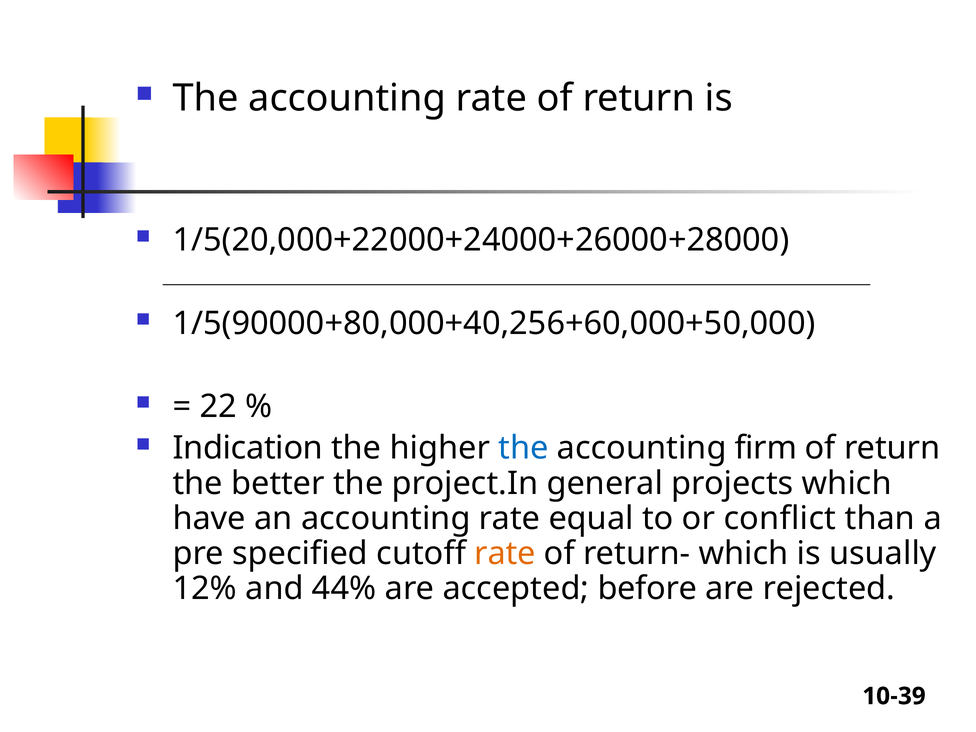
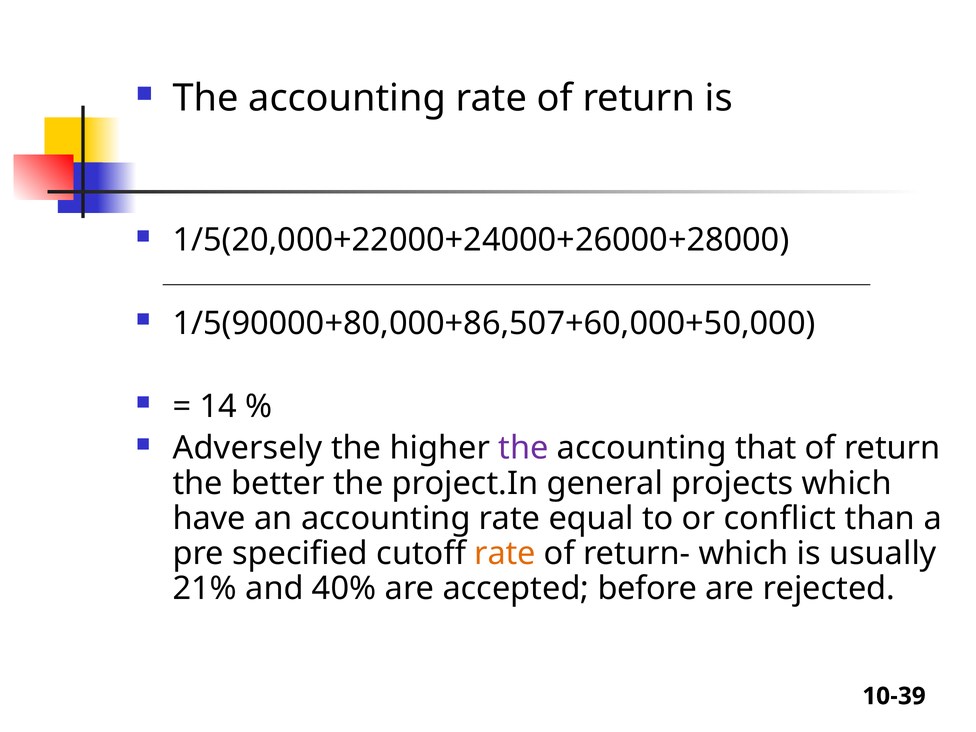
1/5(90000+80,000+40,256+60,000+50,000: 1/5(90000+80,000+40,256+60,000+50,000 -> 1/5(90000+80,000+86,507+60,000+50,000 (494, 323)
22: 22 -> 14 (218, 407)
Indication: Indication -> Adversely (247, 448)
the colour: blue -> purple (524, 448)
firm: firm -> that (766, 448)
12%: 12% -> 21% (205, 589)
44%: 44% -> 40% (344, 589)
